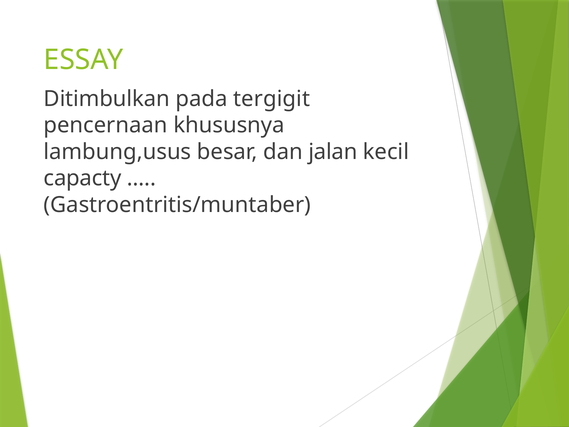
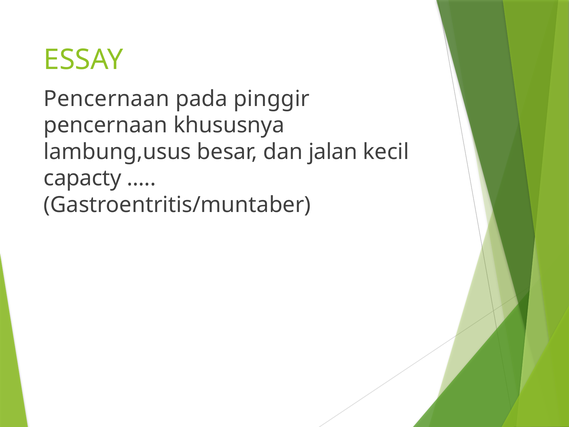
Ditimbulkan: Ditimbulkan -> Pencernaan (107, 99)
tergigit: tergigit -> pinggir (272, 99)
